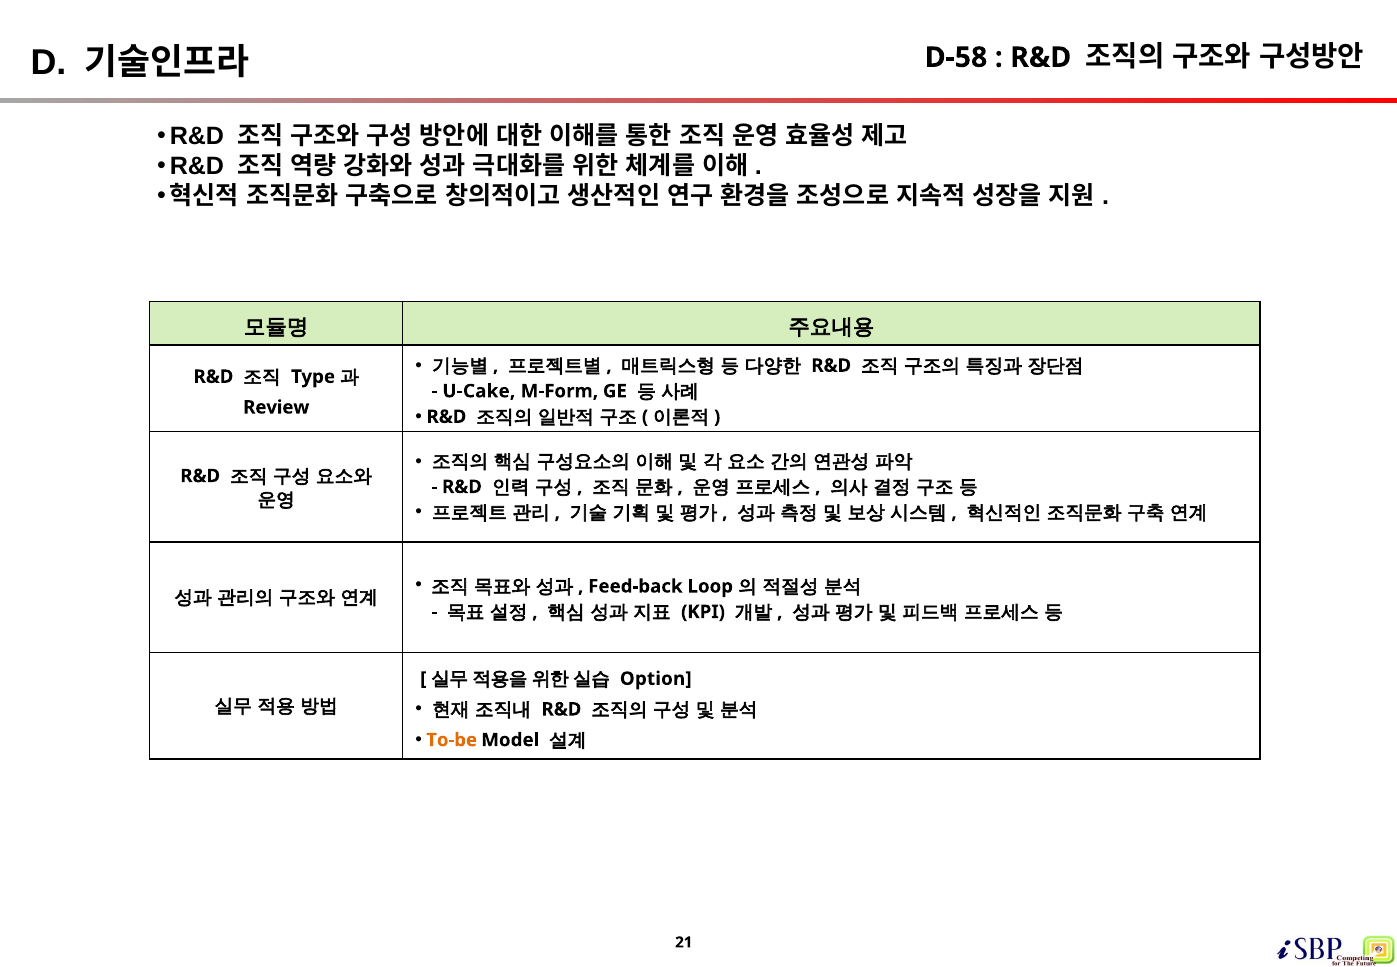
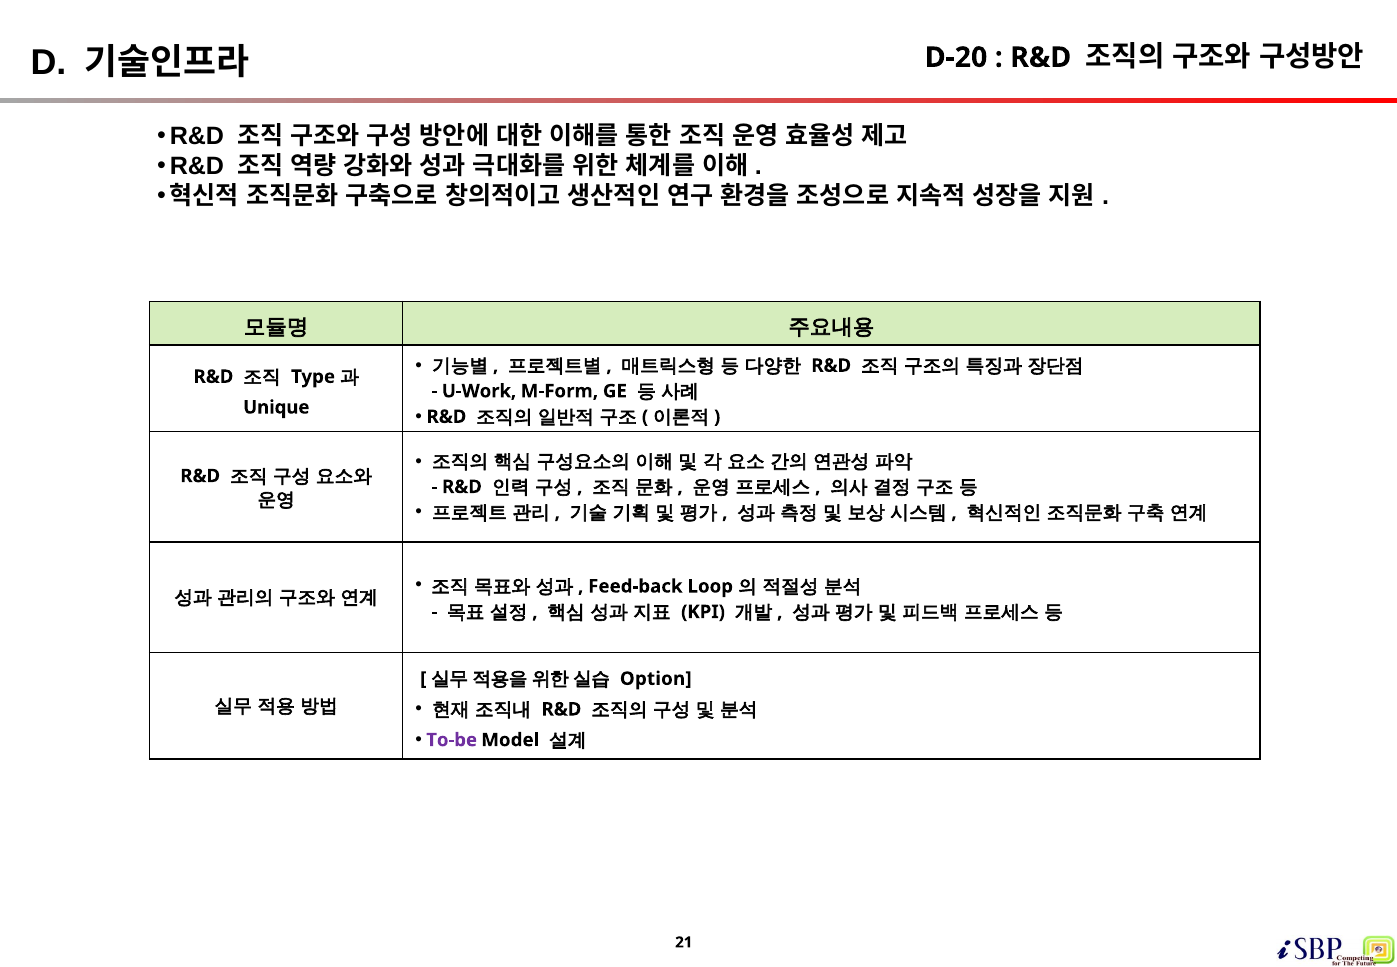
D-58: D-58 -> D-20 (956, 57)
U-Cake: U-Cake -> U-Work (479, 391)
Review: Review -> Unique (276, 407)
To-be colour: orange -> purple (452, 740)
